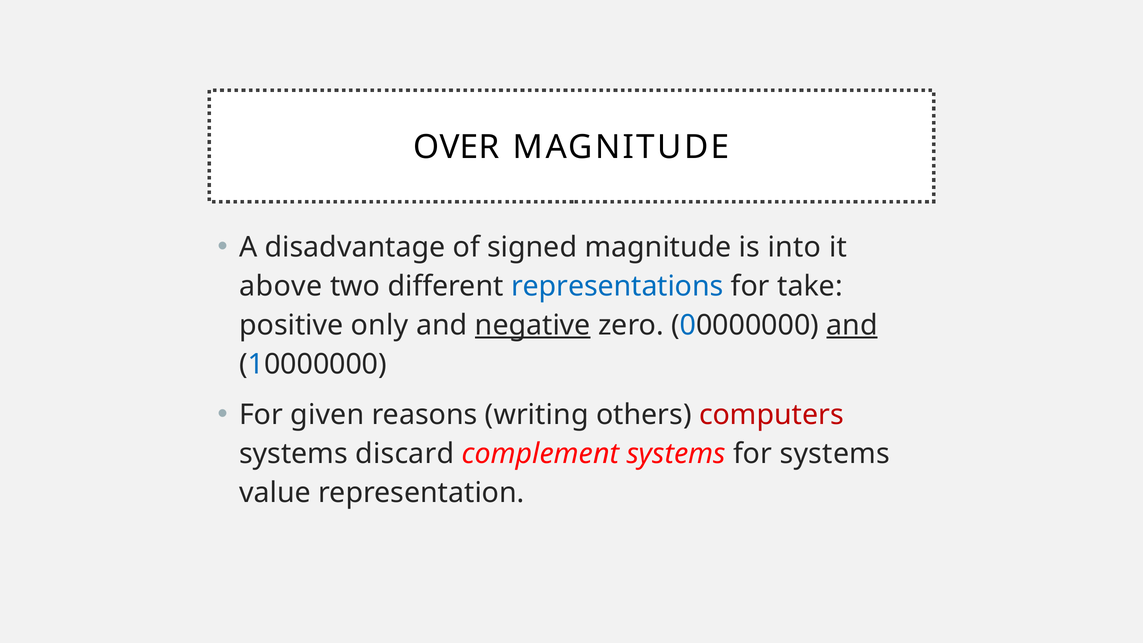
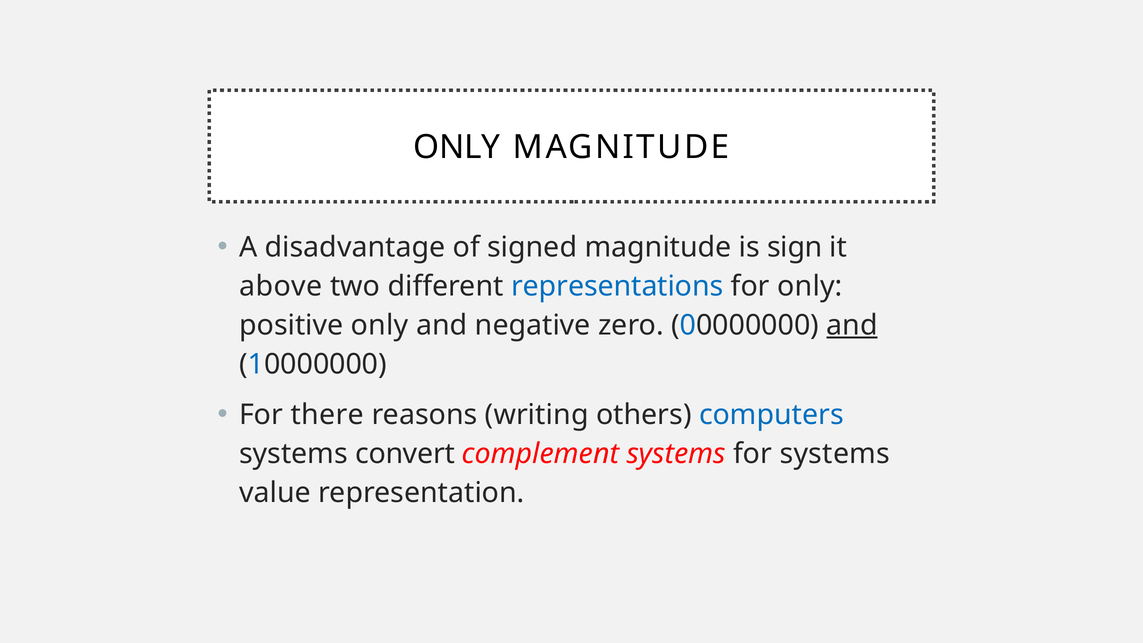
OVER: OVER -> ONLY (457, 147)
into: into -> sign (795, 247)
for take: take -> only (810, 286)
negative underline: present -> none (533, 325)
given: given -> there (327, 415)
computers colour: red -> blue (771, 415)
discard: discard -> convert (405, 454)
